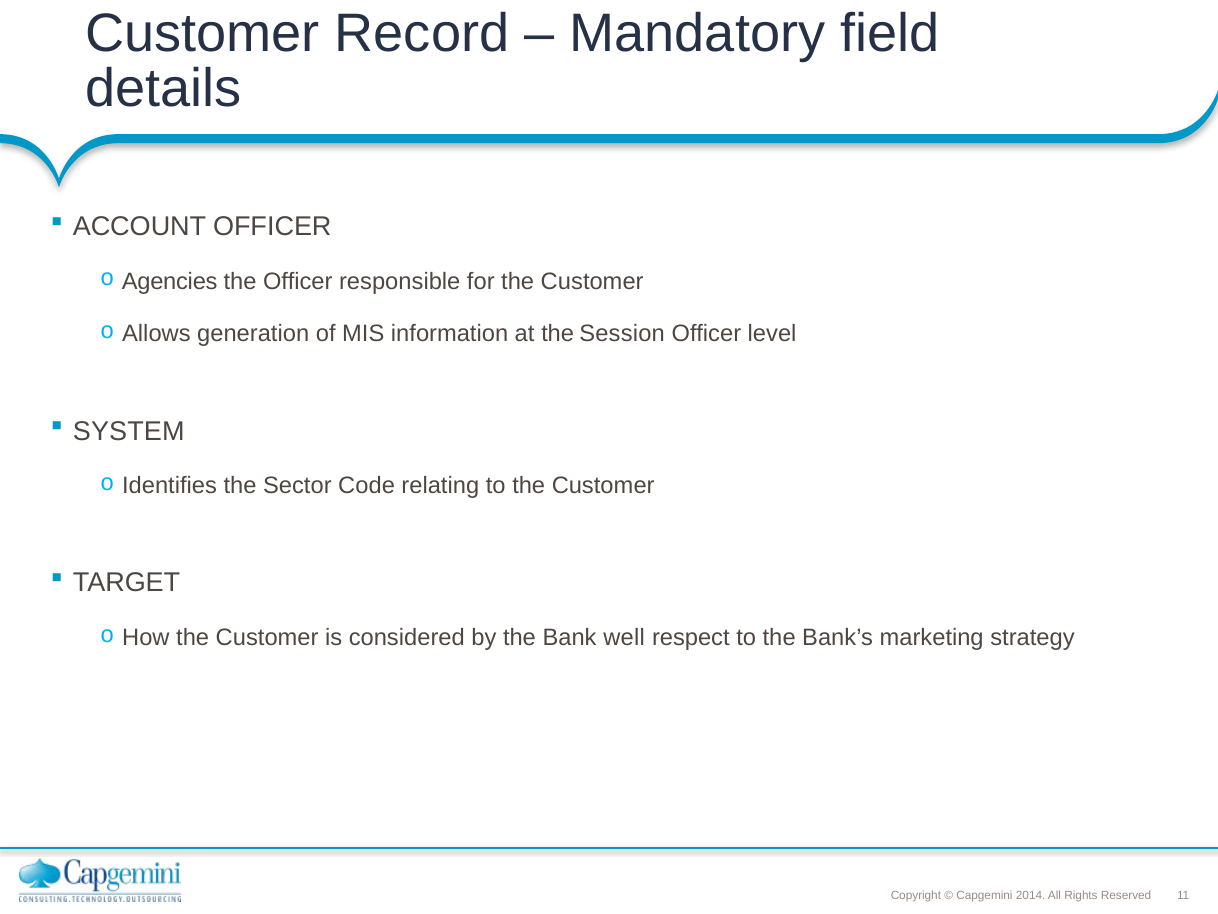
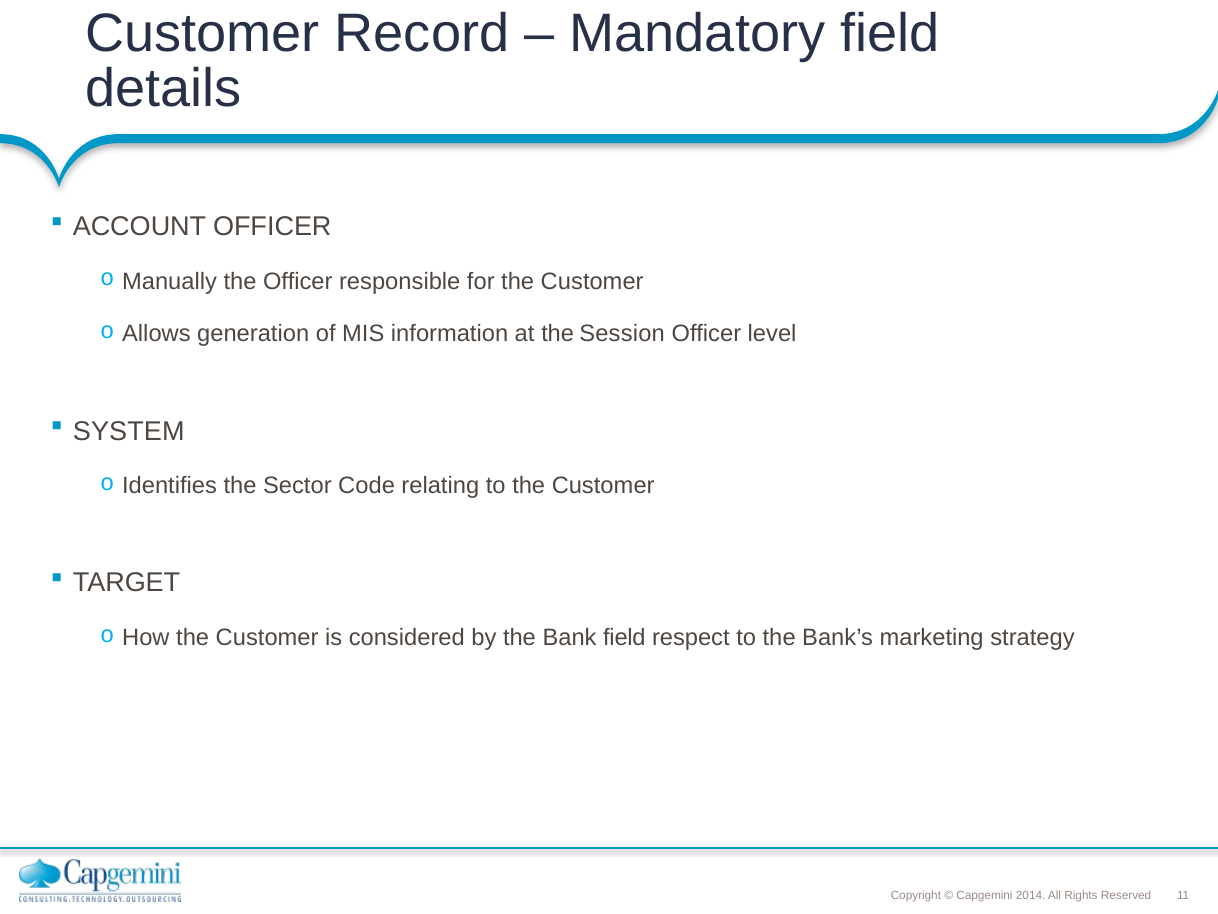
Agencies: Agencies -> Manually (170, 281)
Bank well: well -> field (624, 637)
